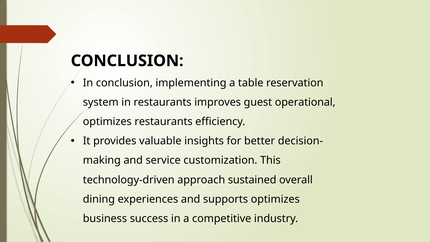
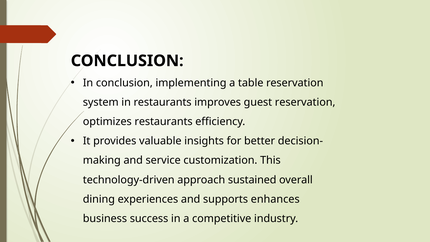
guest operational: operational -> reservation (305, 102)
supports optimizes: optimizes -> enhances (275, 199)
